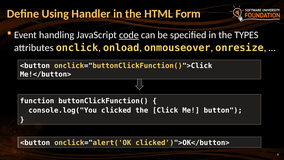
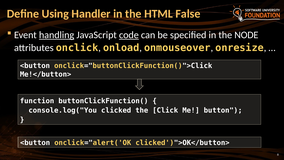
Form: Form -> False (188, 14)
handling underline: none -> present (57, 35)
TYPES: TYPES -> NODE (246, 35)
